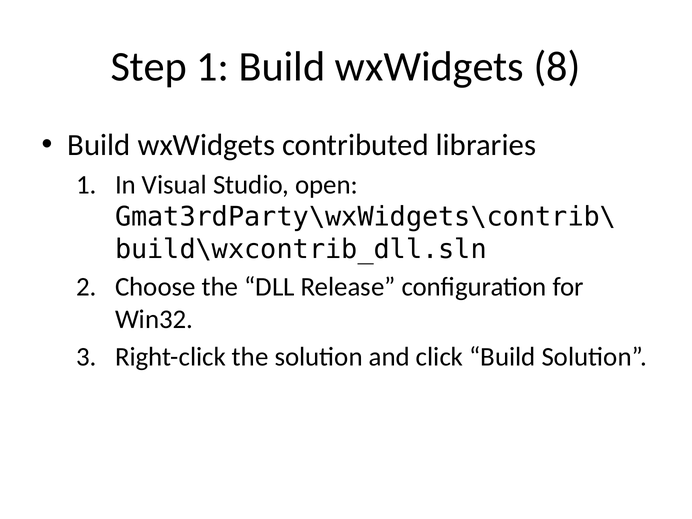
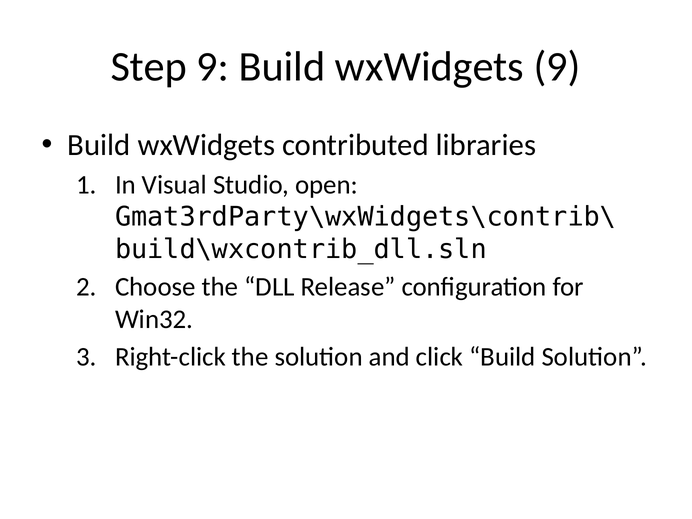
Step 1: 1 -> 9 (213, 67)
wxWidgets 8: 8 -> 9 (557, 67)
